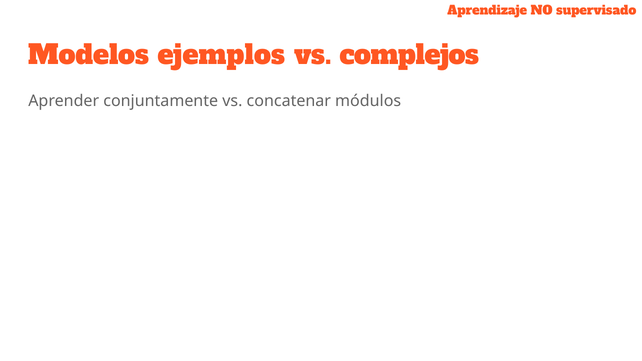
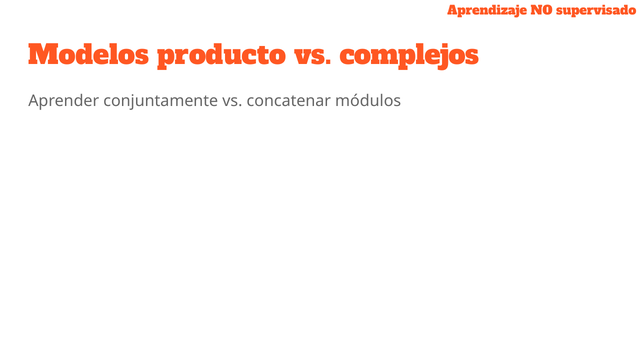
ejemplos: ejemplos -> producto (222, 56)
